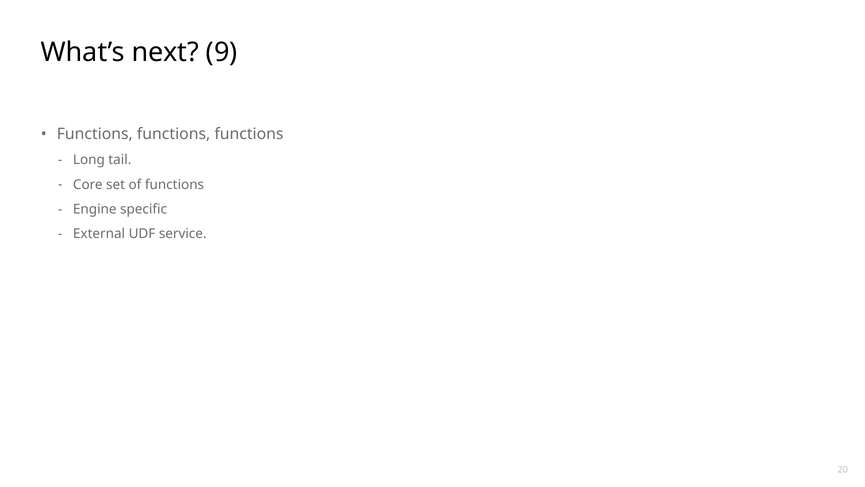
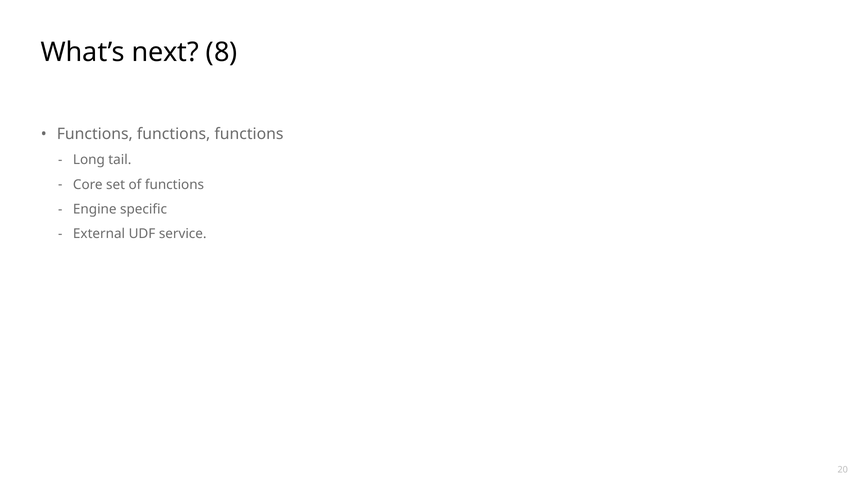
9: 9 -> 8 (222, 52)
